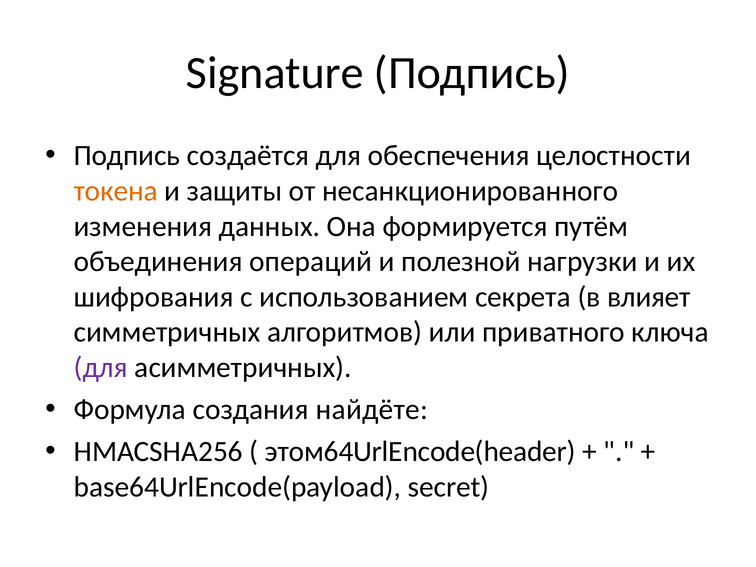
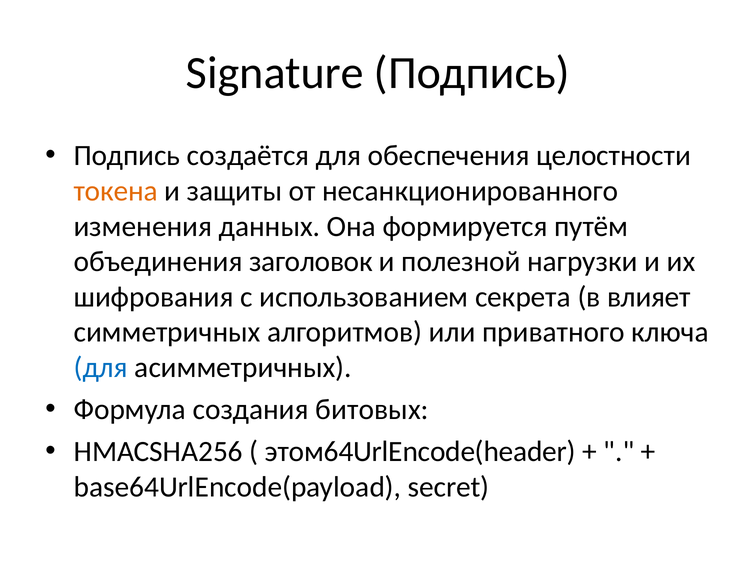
операций: операций -> заголовок (311, 262)
для colour: purple -> blue (101, 368)
найдёте: найдёте -> битовых (372, 410)
